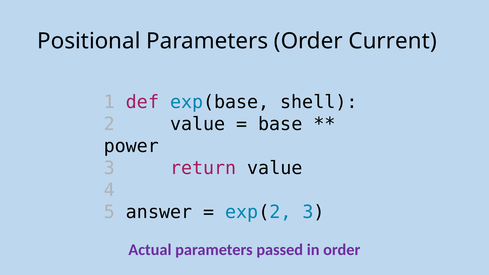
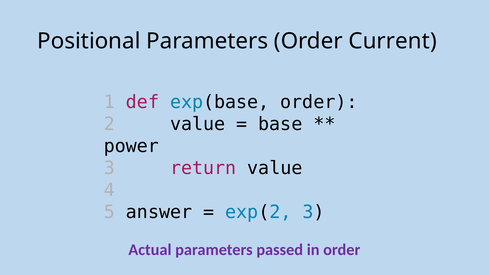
exp(base shell: shell -> order (319, 102)
